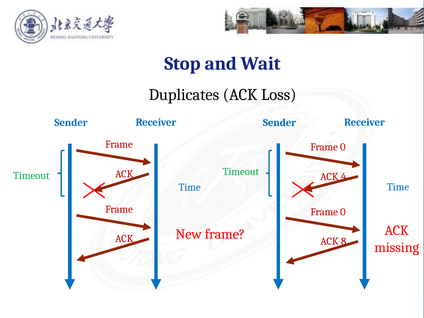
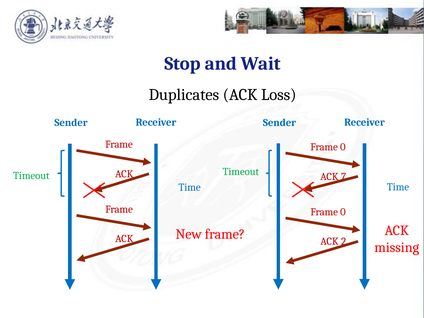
4: 4 -> 7 (344, 177)
8: 8 -> 2 (344, 241)
